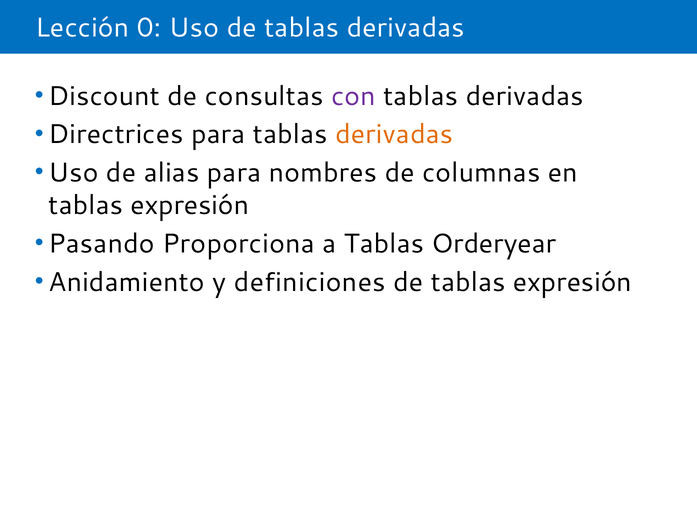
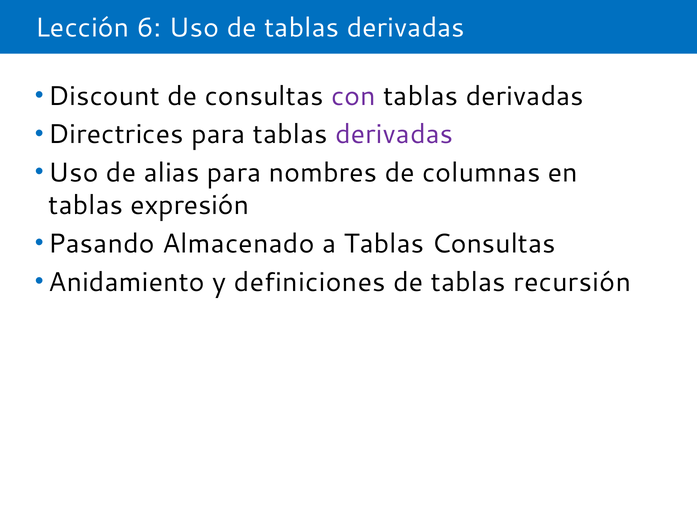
0: 0 -> 6 (149, 28)
derivadas colour: orange -> purple (394, 134)
Proporciona: Proporciona -> Almacenado (238, 244)
Tablas Orderyear: Orderyear -> Consultas (494, 244)
de tablas expresión: expresión -> recursión (572, 282)
